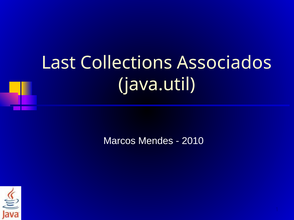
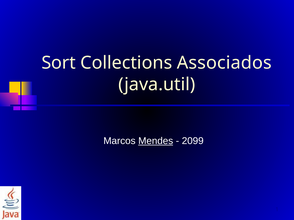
Last: Last -> Sort (59, 63)
Mendes underline: none -> present (156, 141)
2010: 2010 -> 2099 (193, 141)
